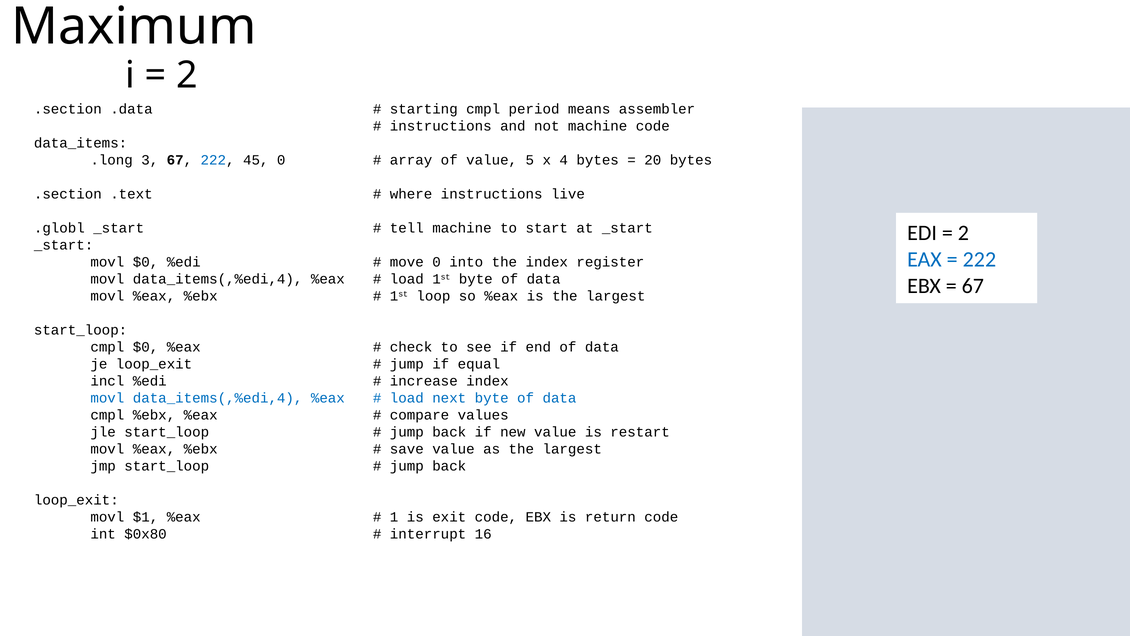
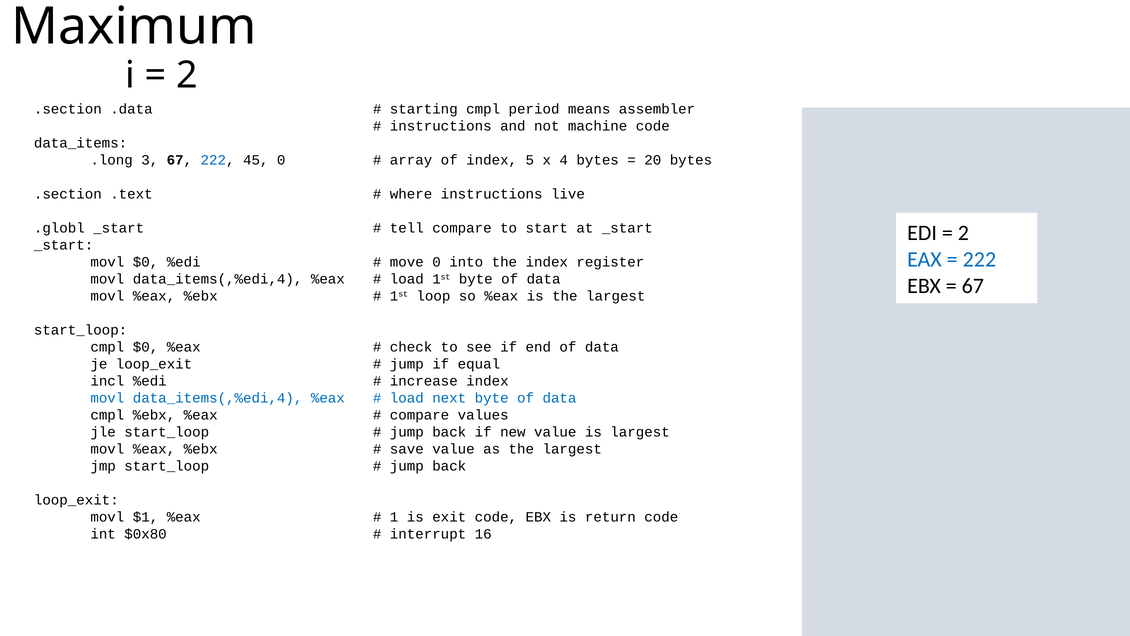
of value: value -> index (492, 160)
tell machine: machine -> compare (462, 228)
is restart: restart -> largest (640, 432)
